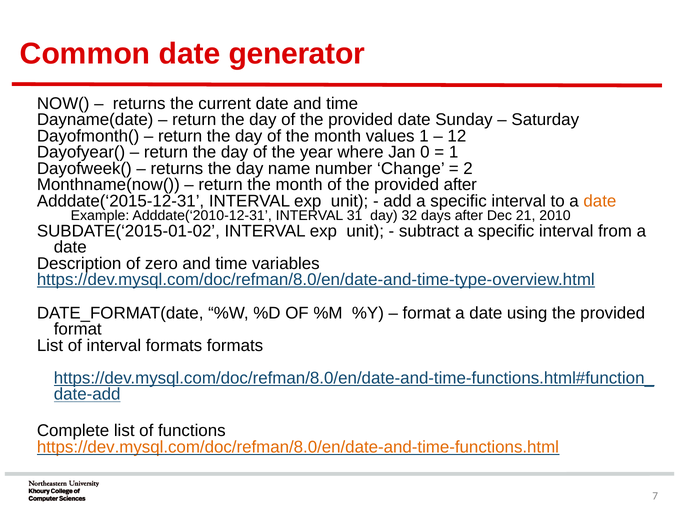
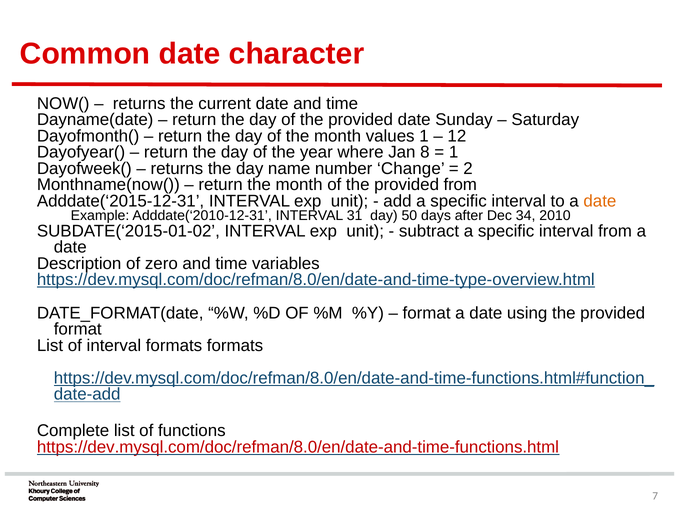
generator: generator -> character (297, 54)
0: 0 -> 8 (425, 152)
provided after: after -> from (460, 185)
32: 32 -> 50 (409, 215)
21: 21 -> 34 (526, 215)
https://dev.mysql.com/doc/refman/8.0/en/date-and-time-functions.html colour: orange -> red (298, 447)
